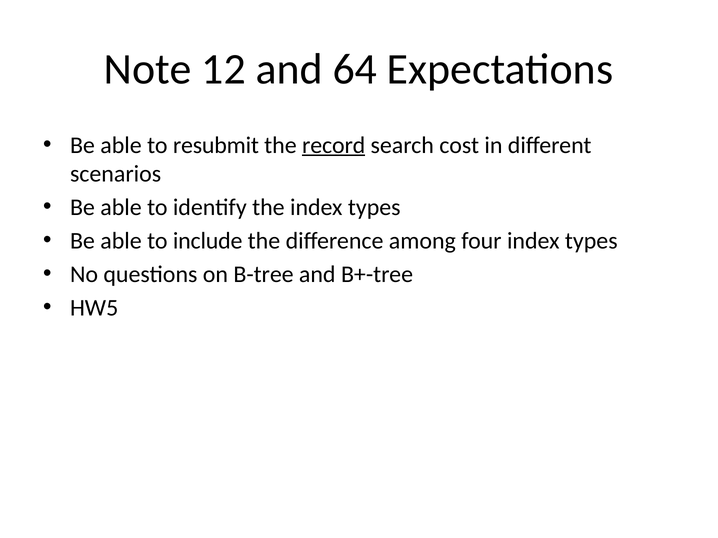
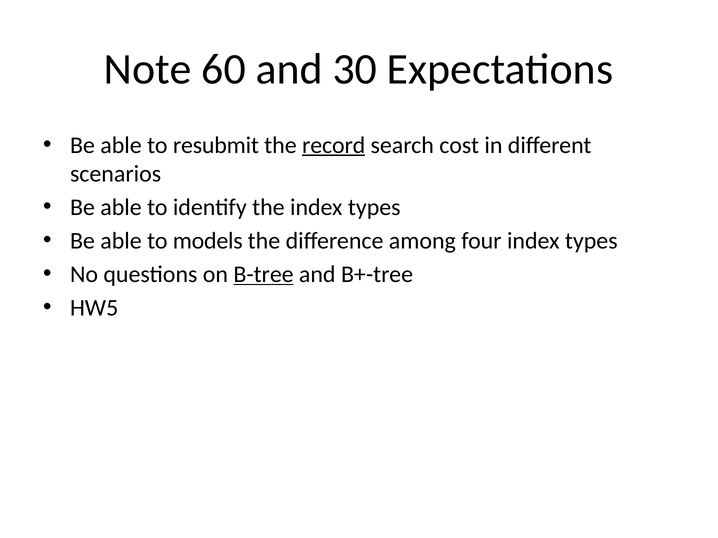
12: 12 -> 60 (223, 70)
64: 64 -> 30 (355, 70)
include: include -> models (208, 241)
B-tree underline: none -> present (264, 274)
